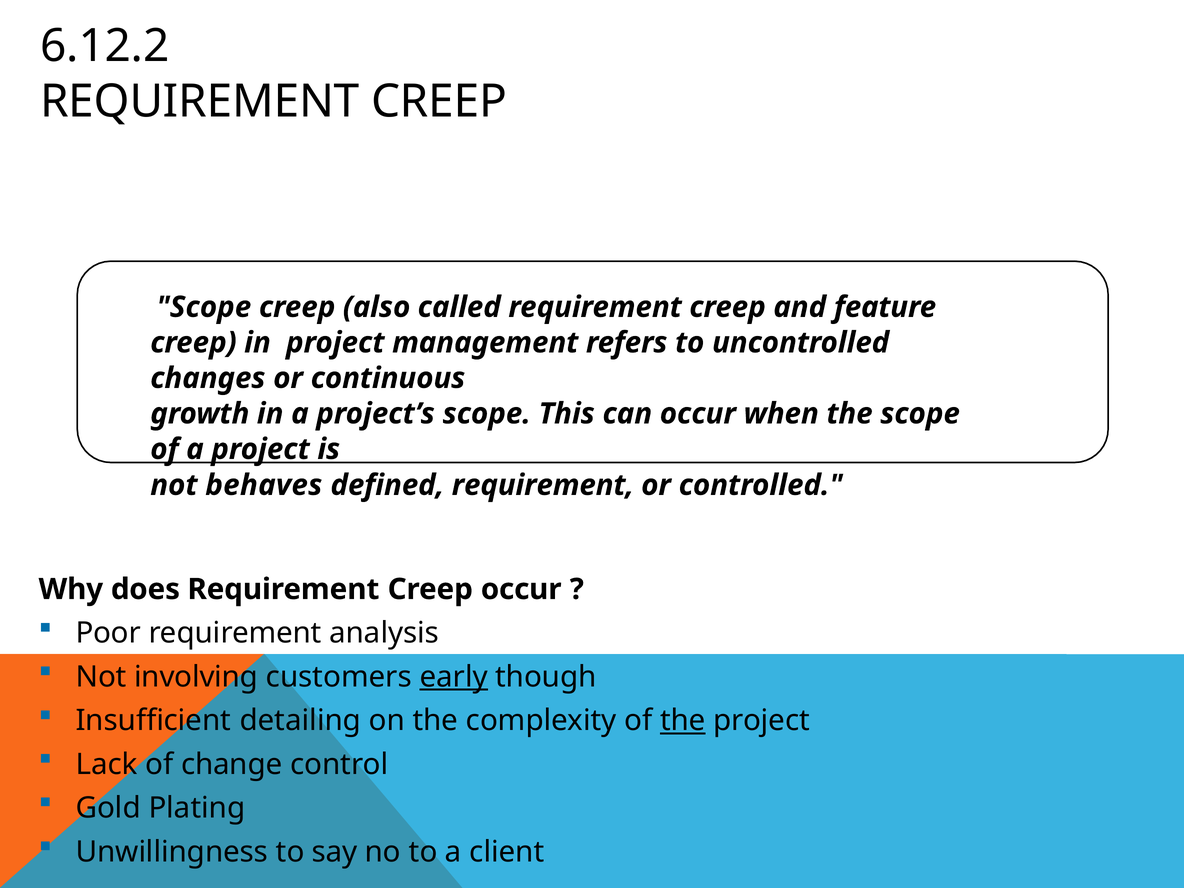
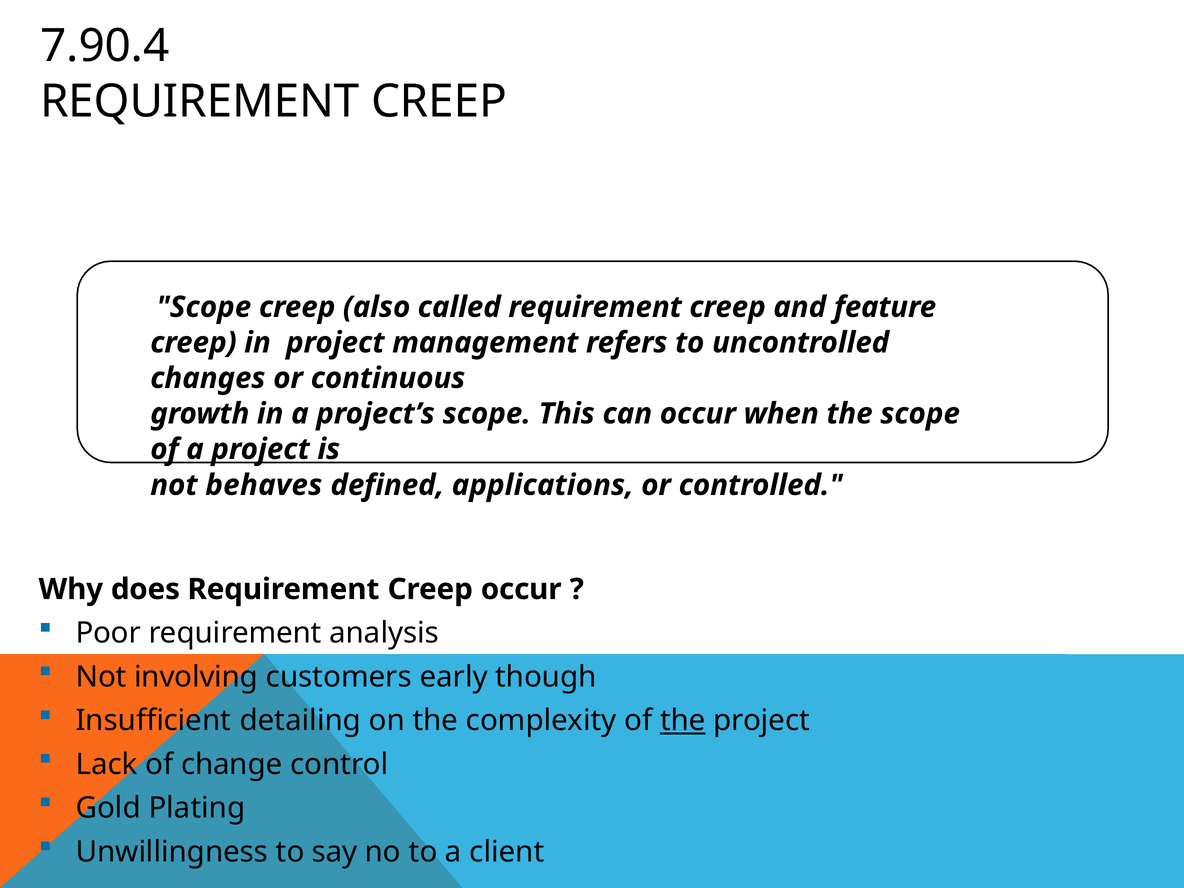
6.12.2: 6.12.2 -> 7.90.4 (105, 46)
defined requirement: requirement -> applications (543, 485)
early underline: present -> none (454, 677)
